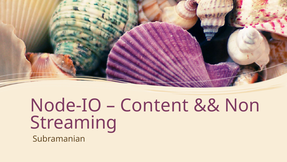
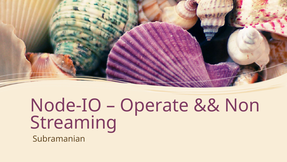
Content: Content -> Operate (154, 105)
